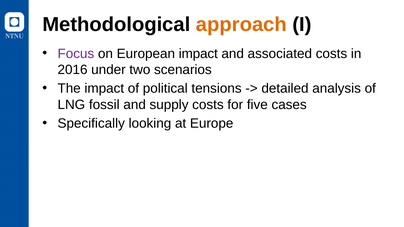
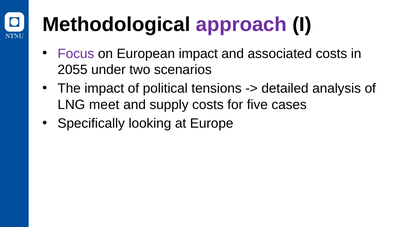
approach colour: orange -> purple (241, 25)
2016: 2016 -> 2055 (73, 70)
fossil: fossil -> meet (104, 105)
